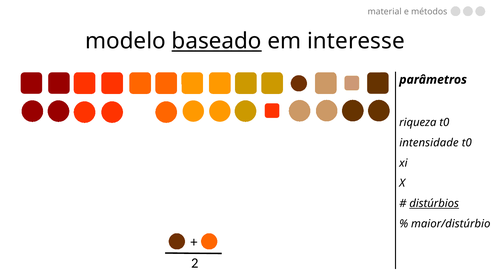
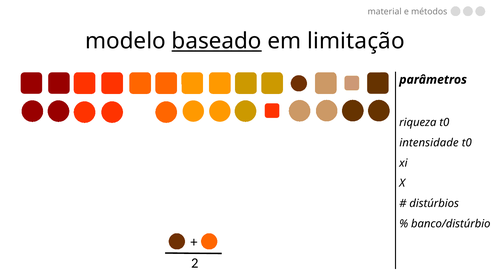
interesse: interesse -> limitação (356, 41)
distúrbios underline: present -> none (434, 204)
maior/distúrbio: maior/distúrbio -> banco/distúrbio (451, 224)
